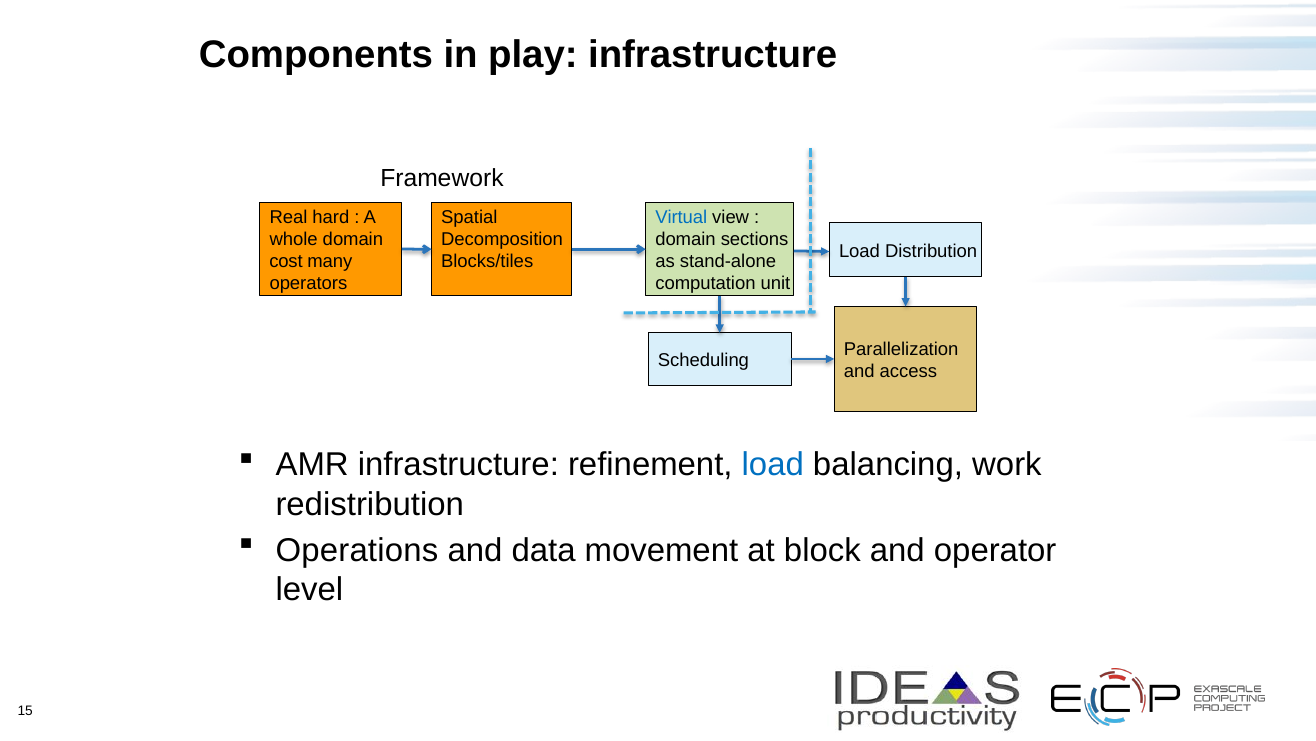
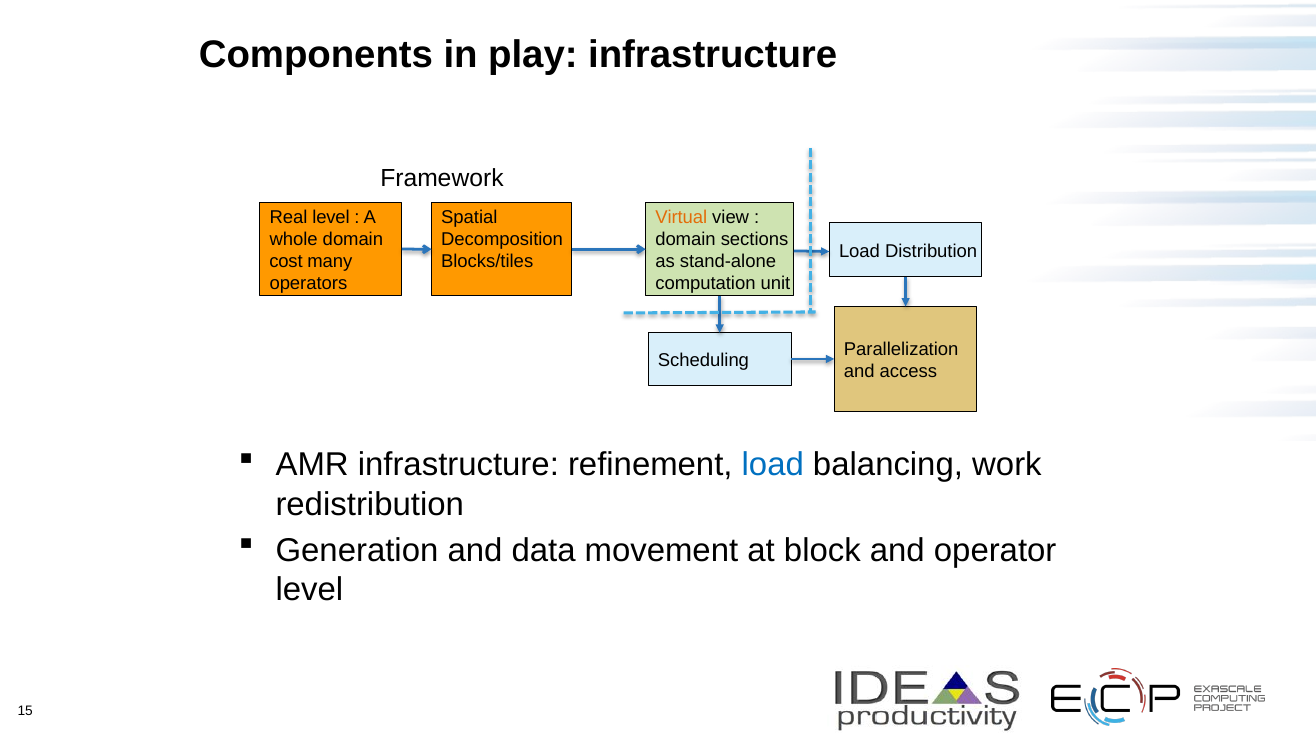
Real hard: hard -> level (331, 217)
Virtual colour: blue -> orange (681, 217)
Operations: Operations -> Generation (357, 550)
